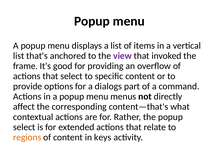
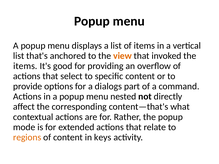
view colour: purple -> orange (122, 56)
frame: frame -> items (25, 66)
menus: menus -> nested (123, 97)
select: select -> mode (24, 127)
